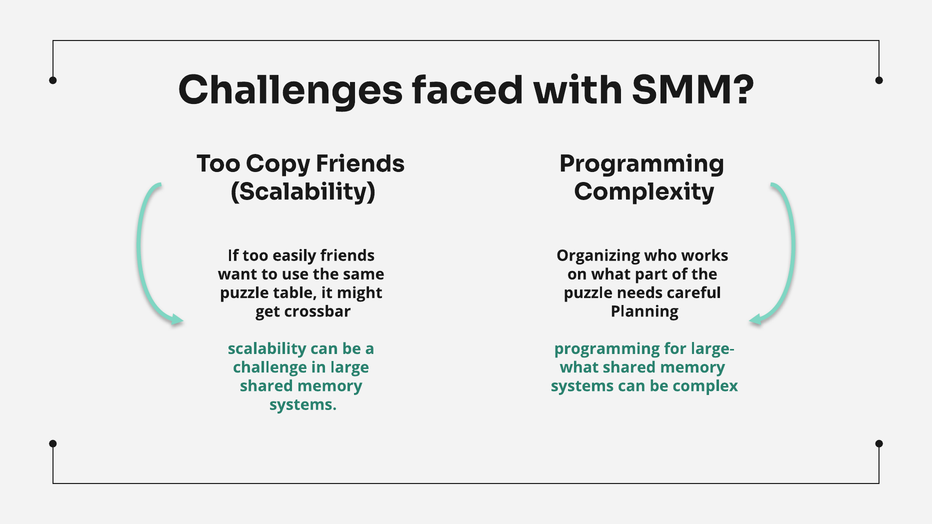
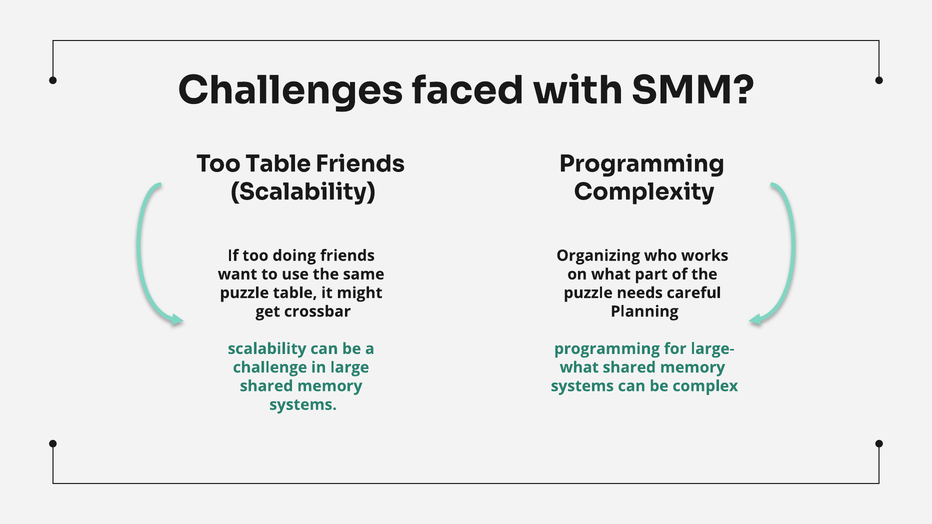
Too Copy: Copy -> Table (278, 164)
easily: easily -> doing (294, 256)
